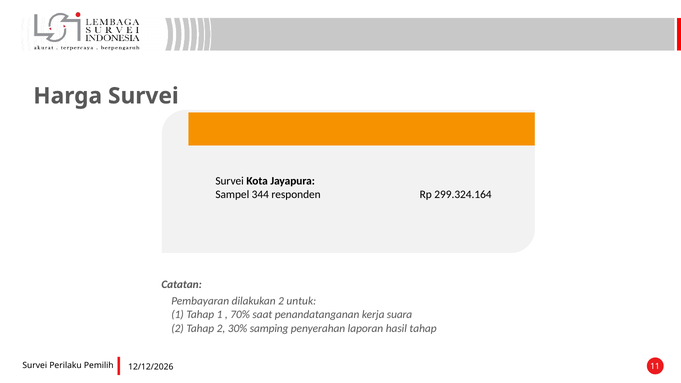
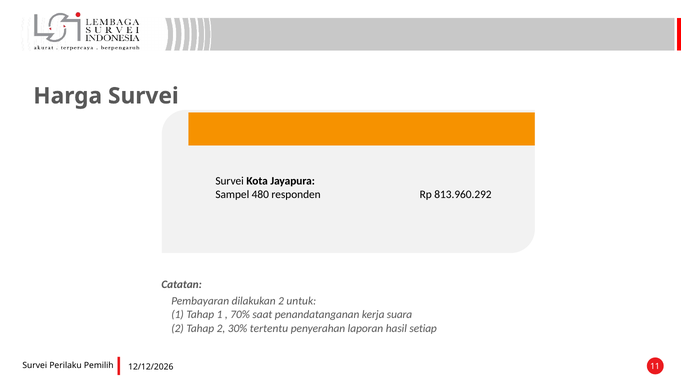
344: 344 -> 480 (260, 194)
299.324.164: 299.324.164 -> 813.960.292 (463, 194)
samping: samping -> tertentu (269, 328)
hasil tahap: tahap -> setiap (423, 328)
